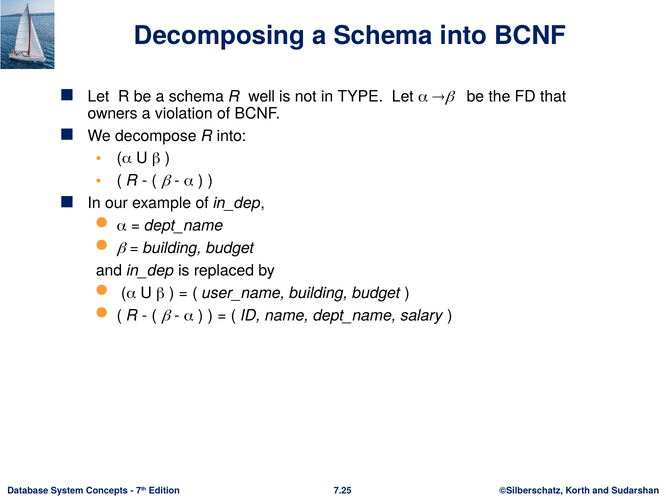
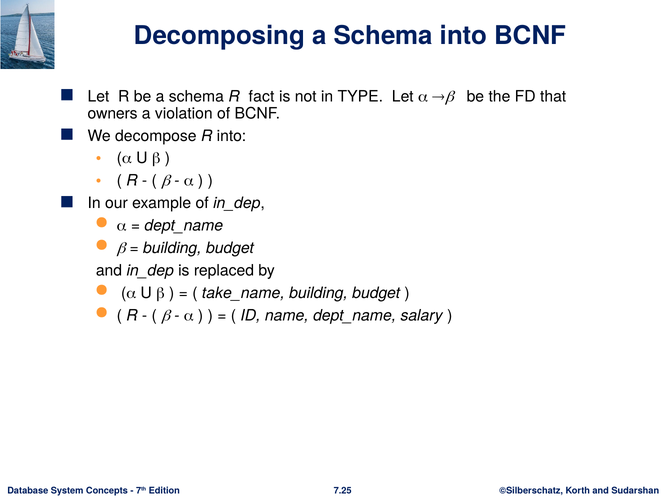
well: well -> fact (262, 96)
user_name: user_name -> take_name (243, 293)
